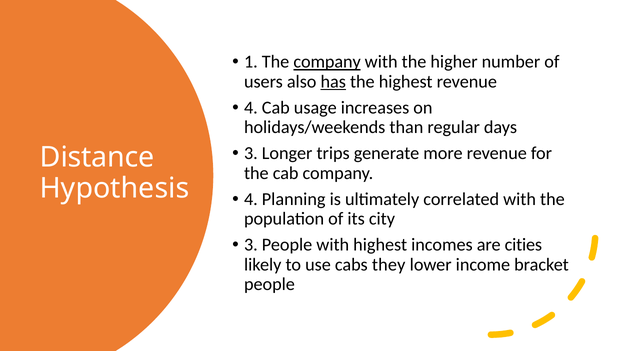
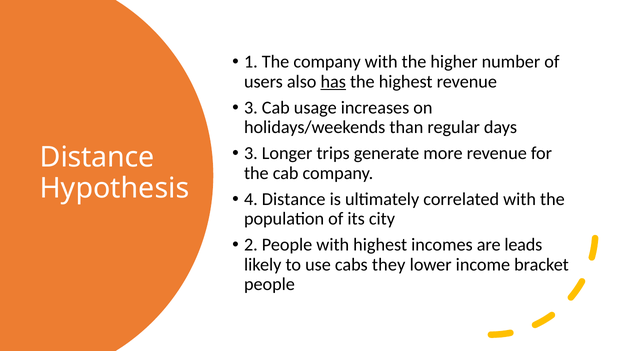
company underline: present -> none (327, 62)
4: 4 -> 3 (251, 108)
4 Planning: Planning -> Distance (294, 199)
3: 3 -> 2 (251, 245)
cities: cities -> leads (523, 245)
